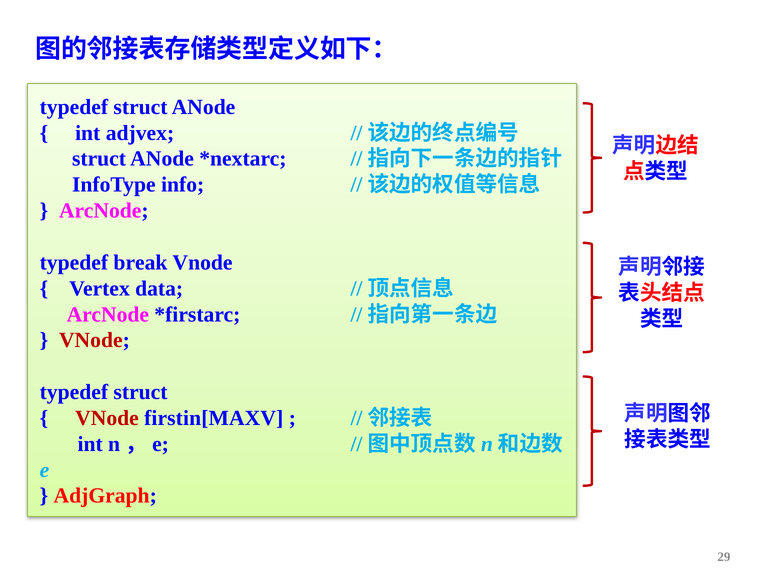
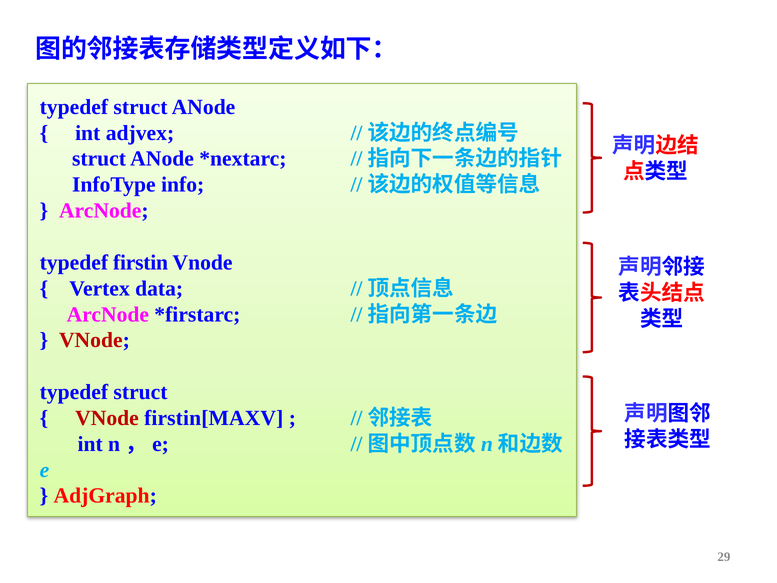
break: break -> firstin (141, 262)
